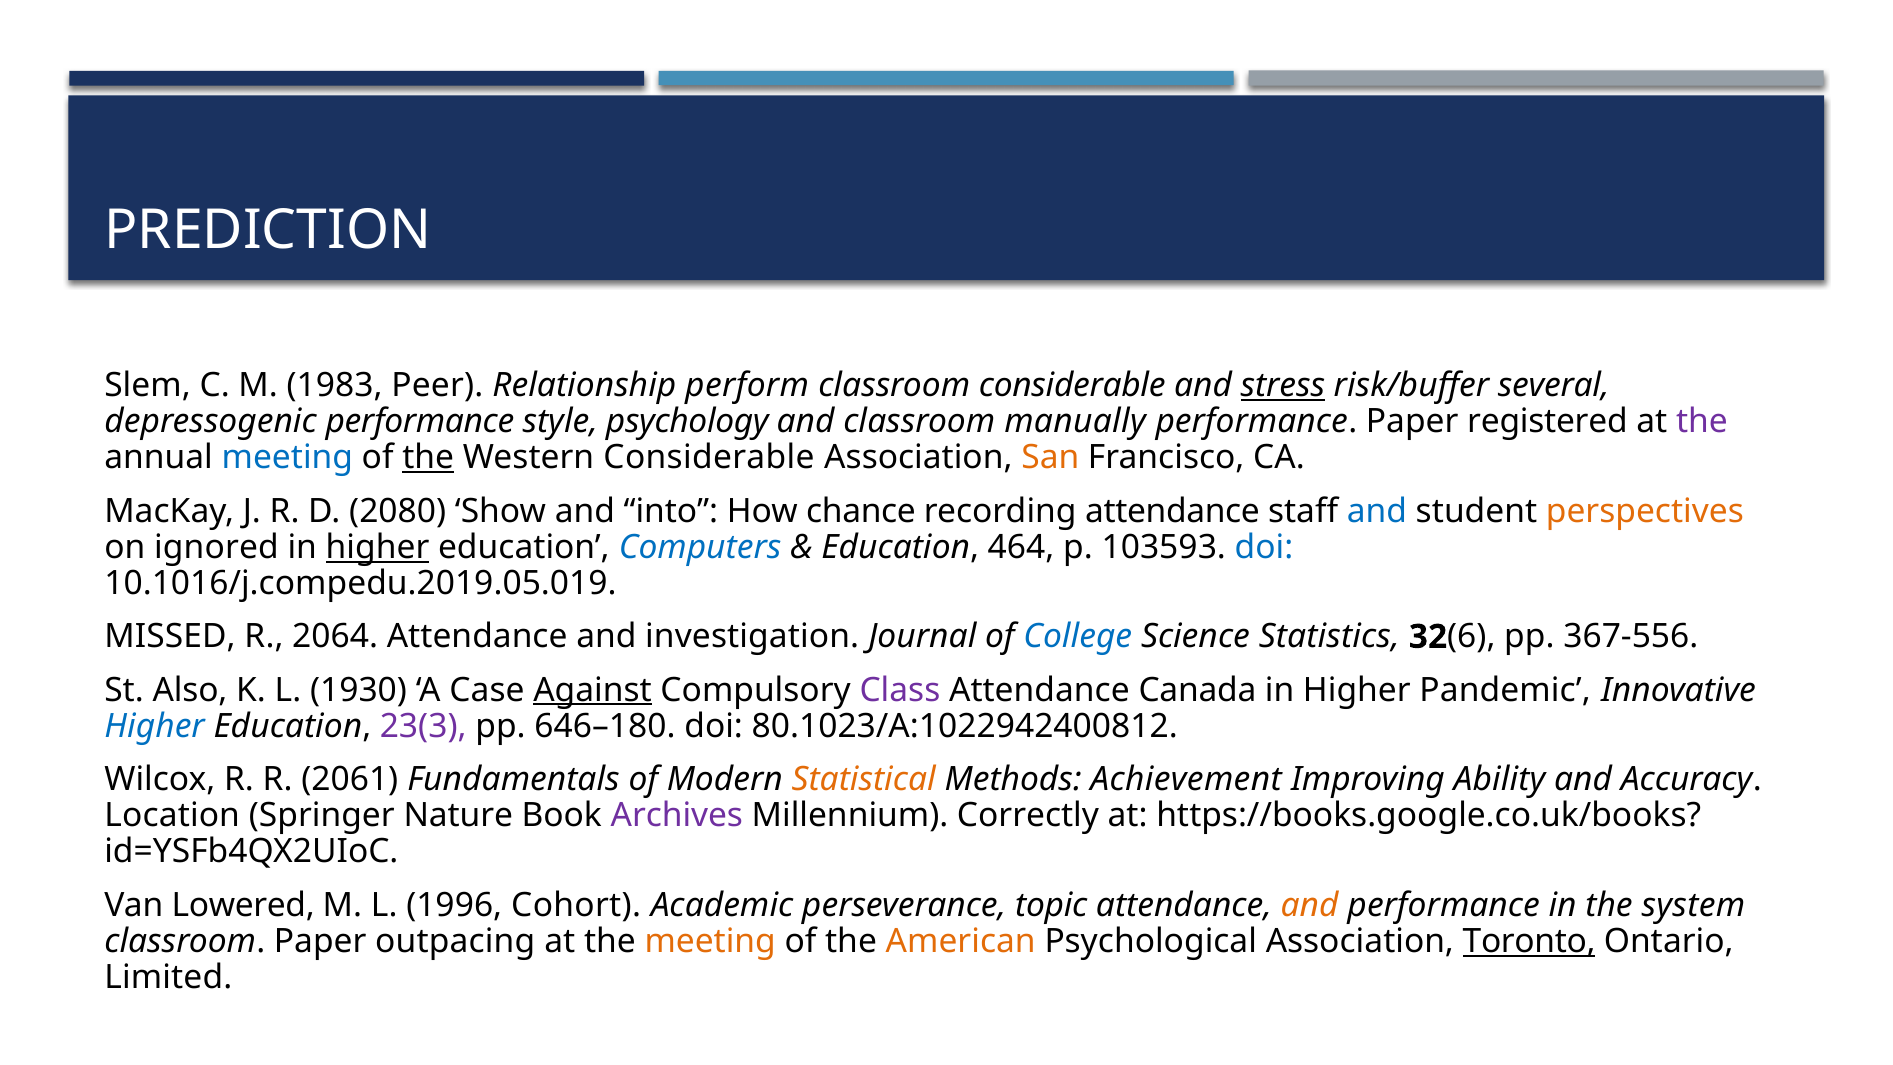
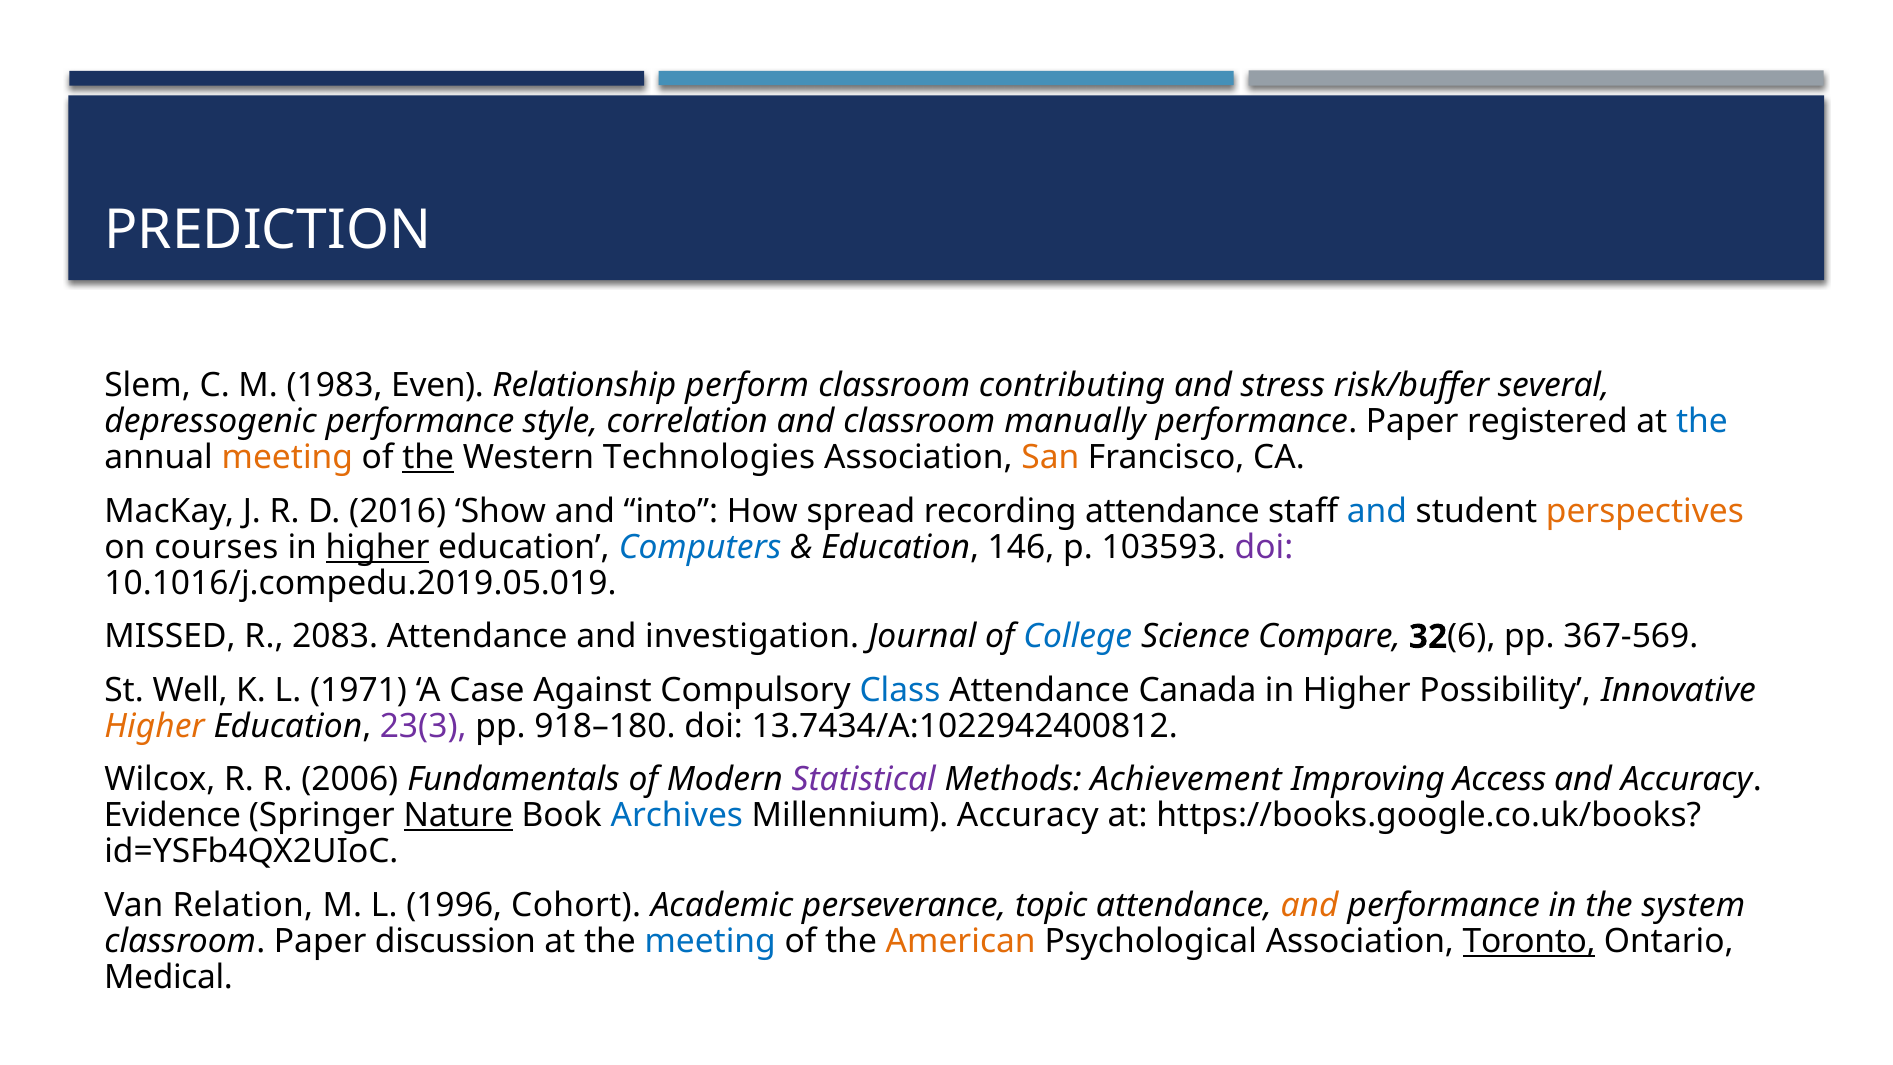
Peer: Peer -> Even (438, 385)
classroom considerable: considerable -> contributing (1072, 385)
stress underline: present -> none (1283, 385)
psychology: psychology -> correlation (687, 422)
the colour: purple -> blue (1702, 422)
meeting colour: blue -> orange (287, 458)
Western Considerable: Considerable -> Technologies (709, 458)
2080: 2080 -> 2016 (398, 511)
chance: chance -> spread (861, 511)
ignored: ignored -> courses (216, 547)
464: 464 -> 146 (1021, 547)
doi colour: blue -> purple (1264, 547)
2064: 2064 -> 2083 (335, 637)
Statistics: Statistics -> Compare (1329, 637)
367-556: 367-556 -> 367-569 (1631, 637)
Also: Also -> Well (190, 690)
1930: 1930 -> 1971 (359, 690)
Against underline: present -> none (592, 690)
Class colour: purple -> blue (900, 690)
Pandemic: Pandemic -> Possibility (1505, 690)
Higher colour: blue -> orange (155, 726)
646–180: 646–180 -> 918–180 (605, 726)
80.1023/A:1022942400812: 80.1023/A:1022942400812 -> 13.7434/A:1022942400812 (965, 726)
2061: 2061 -> 2006 (350, 779)
Statistical colour: orange -> purple (864, 779)
Ability: Ability -> Access (1500, 779)
Location: Location -> Evidence (172, 816)
Nature underline: none -> present (458, 816)
Archives colour: purple -> blue (677, 816)
Millennium Correctly: Correctly -> Accuracy (1028, 816)
Lowered: Lowered -> Relation (243, 905)
outpacing: outpacing -> discussion (455, 941)
meeting colour: orange -> blue (710, 941)
Limited: Limited -> Medical (169, 977)
